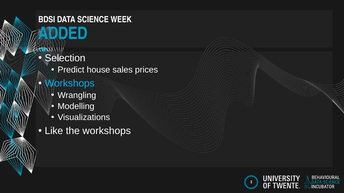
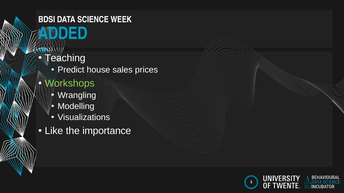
Selection: Selection -> Teaching (65, 58)
Workshops colour: light blue -> light green (70, 84)
the workshops: workshops -> importance (107, 131)
